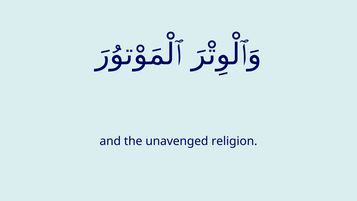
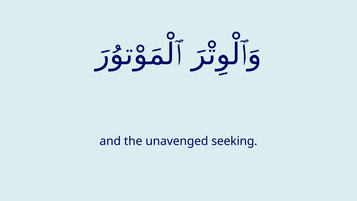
religion: religion -> seeking (234, 141)
